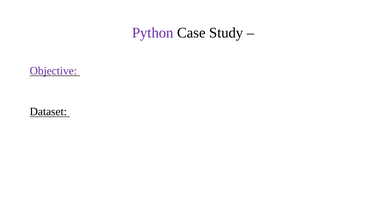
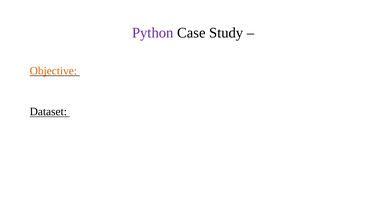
Objective colour: purple -> orange (53, 71)
